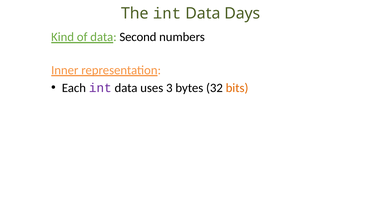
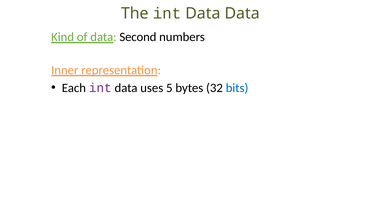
Data Days: Days -> Data (242, 14)
3: 3 -> 5 (169, 88)
bits colour: orange -> blue (237, 88)
